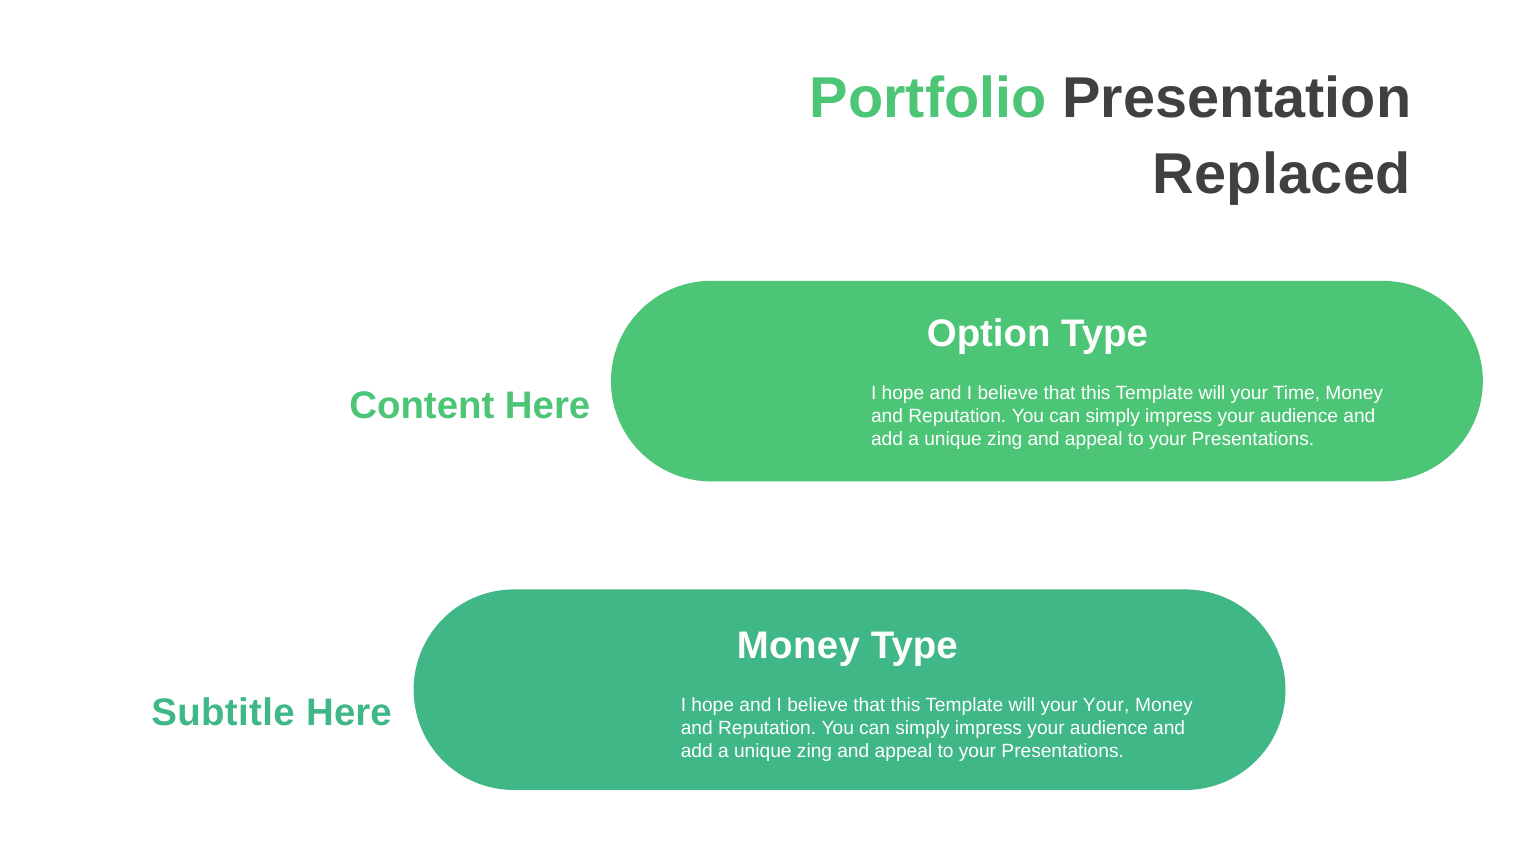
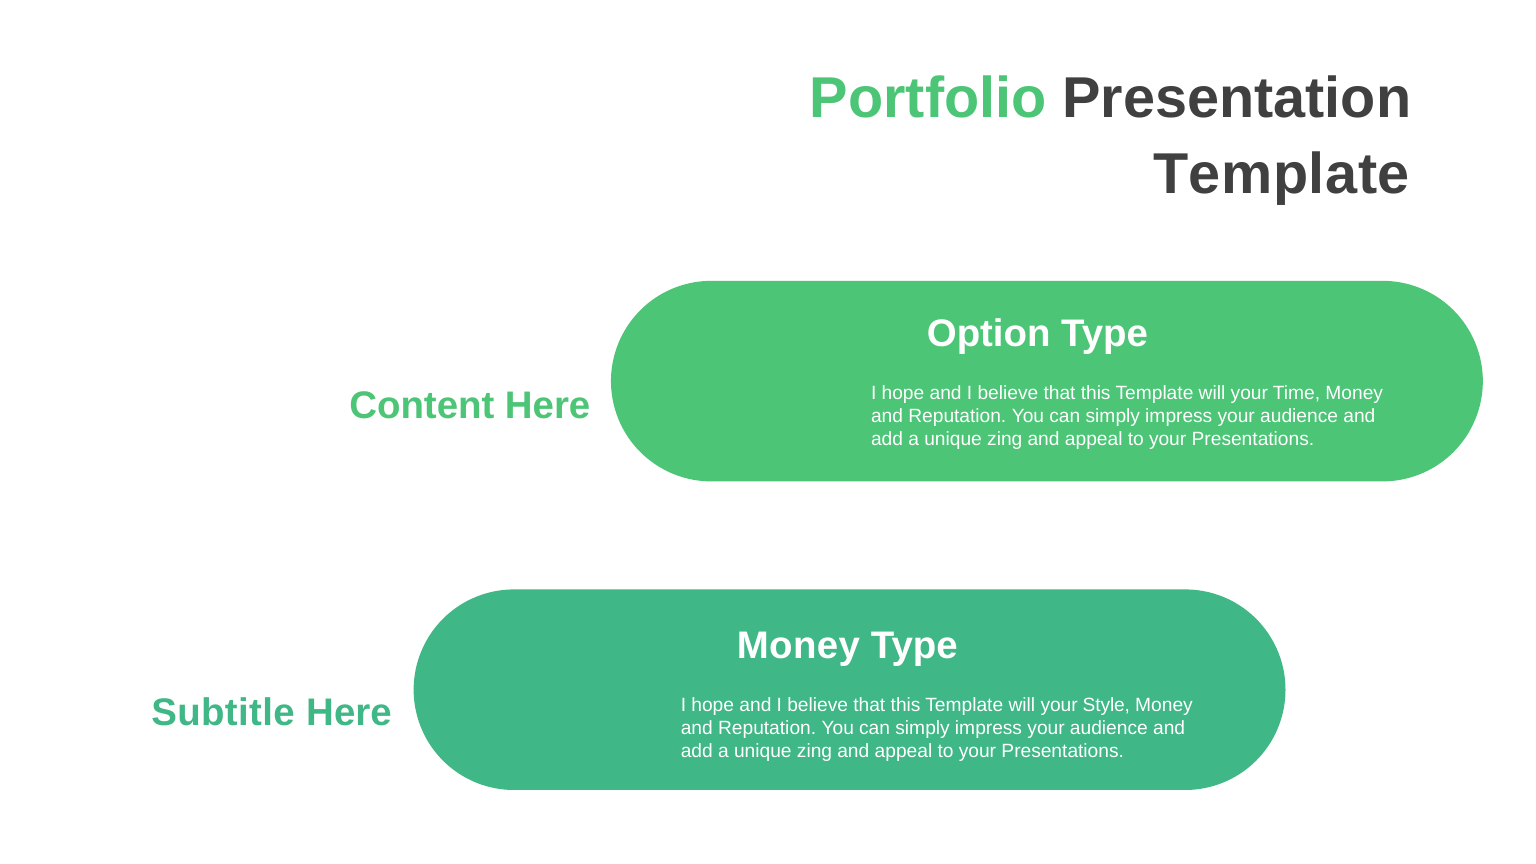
Replaced: Replaced -> Template (1282, 174)
your Your: Your -> Style (1106, 705)
